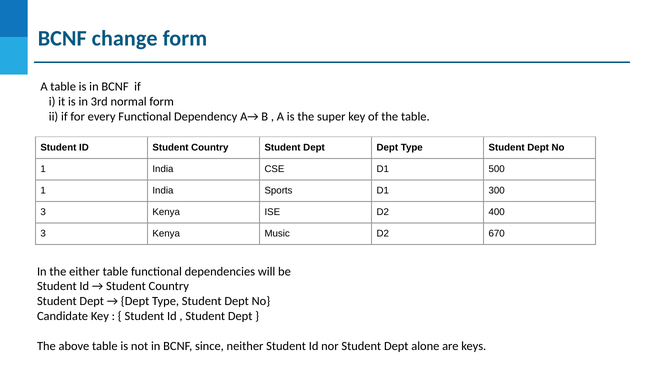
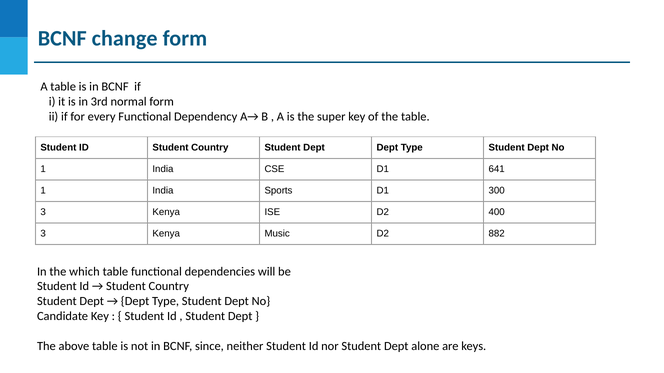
500: 500 -> 641 (497, 169)
670: 670 -> 882 (497, 234)
either: either -> which (84, 272)
